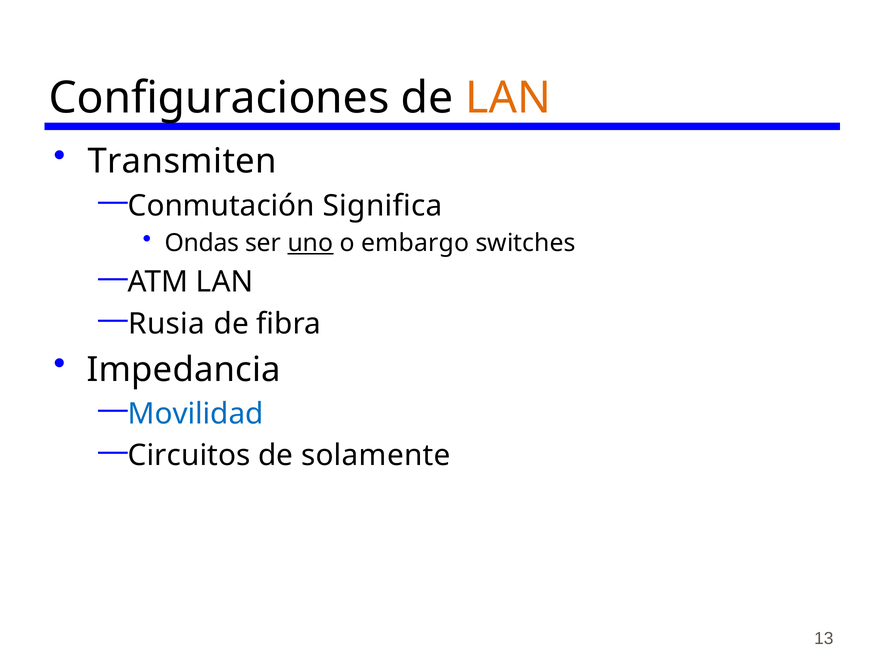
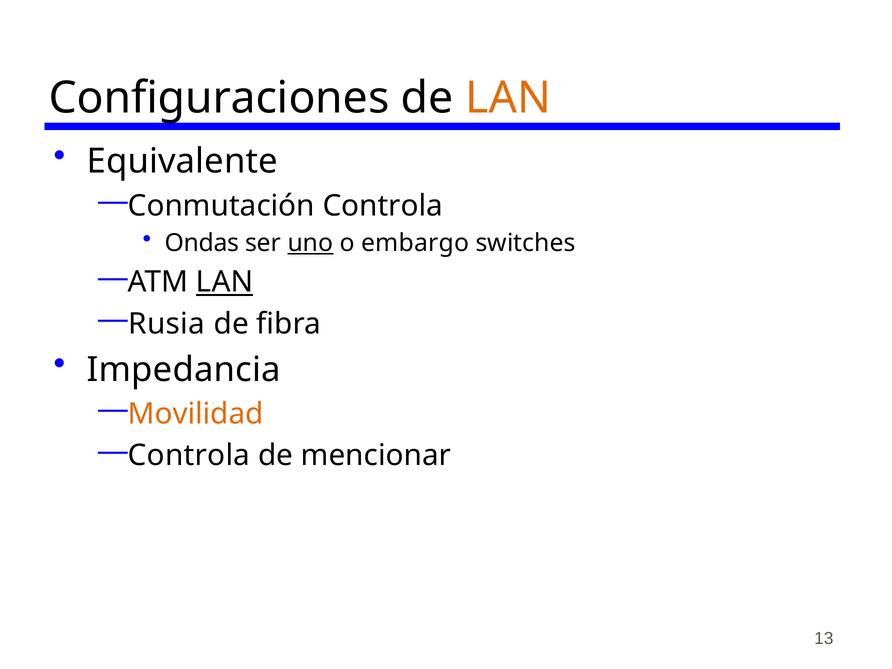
Transmiten: Transmiten -> Equivalente (182, 162)
Conmutación Significa: Significa -> Controla (383, 206)
LAN underline: none -> present (225, 282)
Movilidad colour: blue -> orange (196, 414)
Circuitos: Circuitos -> Controla (189, 456)
solamente: solamente -> mencionar (376, 456)
